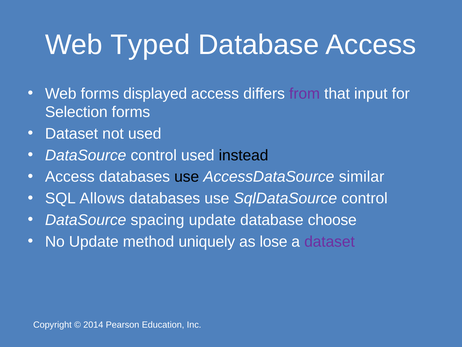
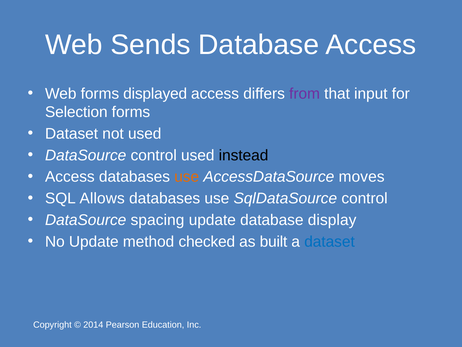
Typed: Typed -> Sends (150, 45)
use colour: black -> orange (187, 177)
similar: similar -> moves (362, 177)
choose: choose -> display (332, 220)
uniquely: uniquely -> checked (207, 241)
lose: lose -> built (274, 241)
dataset colour: purple -> blue (330, 241)
